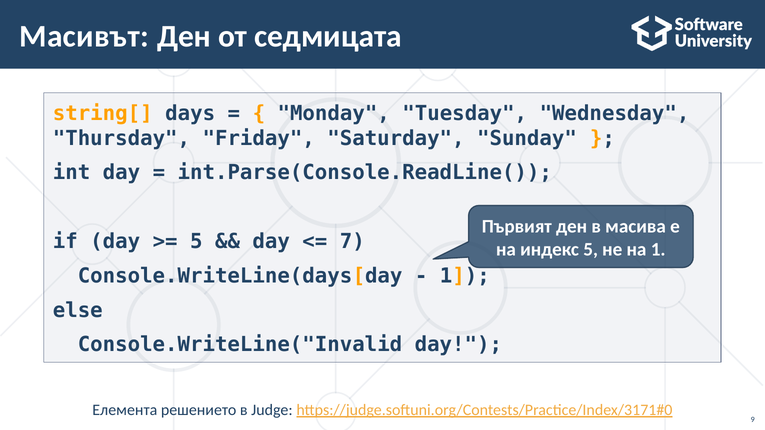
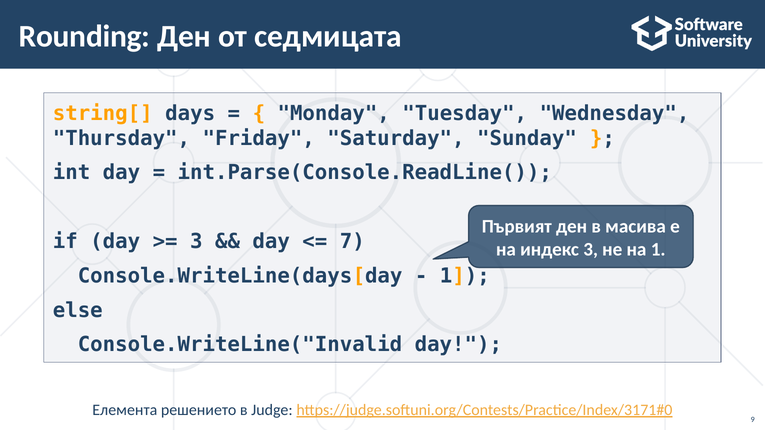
Масивът: Масивът -> Rounding (84, 36)
5: 5 -> 3 (196, 242)
индекс 5: 5 -> 3 (591, 249)
